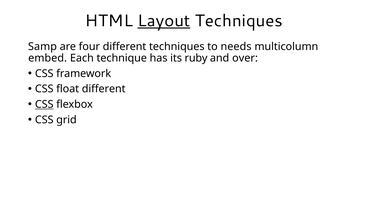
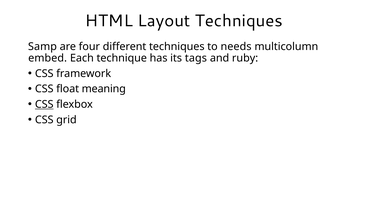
Layout underline: present -> none (164, 21)
ruby: ruby -> tags (196, 58)
over: over -> ruby (245, 58)
float different: different -> meaning (104, 89)
